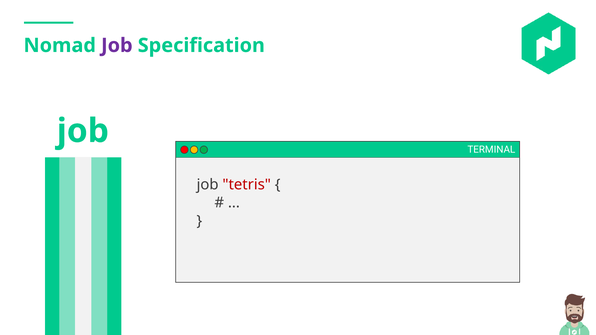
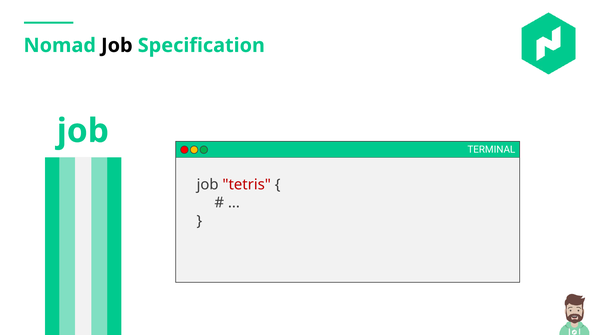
Job colour: purple -> black (117, 45)
